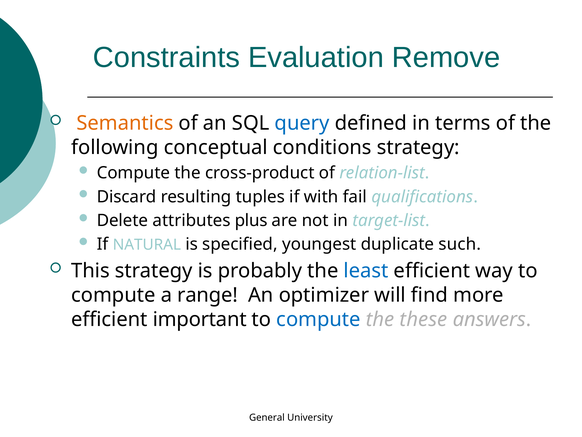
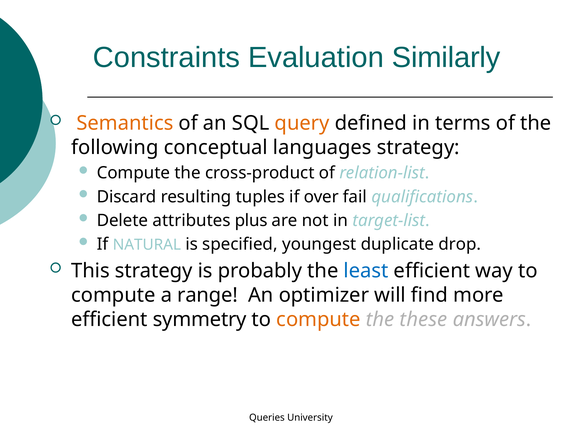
Remove: Remove -> Similarly (446, 58)
query colour: blue -> orange (302, 123)
conditions: conditions -> languages (322, 147)
with: with -> over (321, 197)
such: such -> drop (460, 244)
important: important -> symmetry (200, 319)
compute colour: blue -> orange (318, 319)
General: General -> Queries (267, 417)
